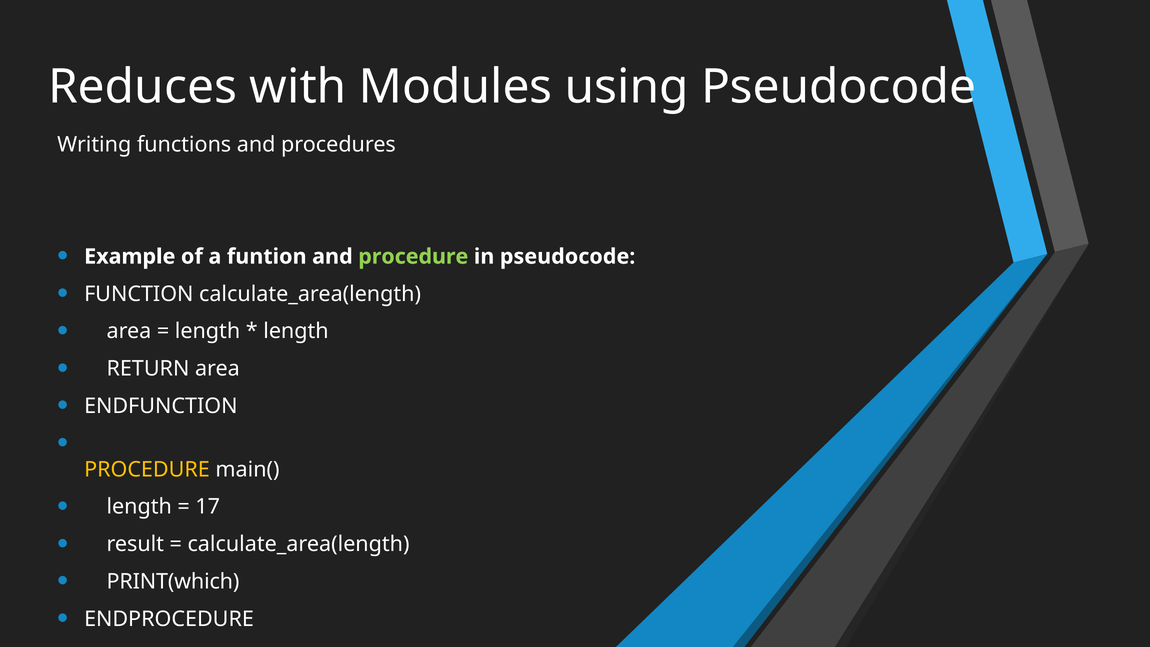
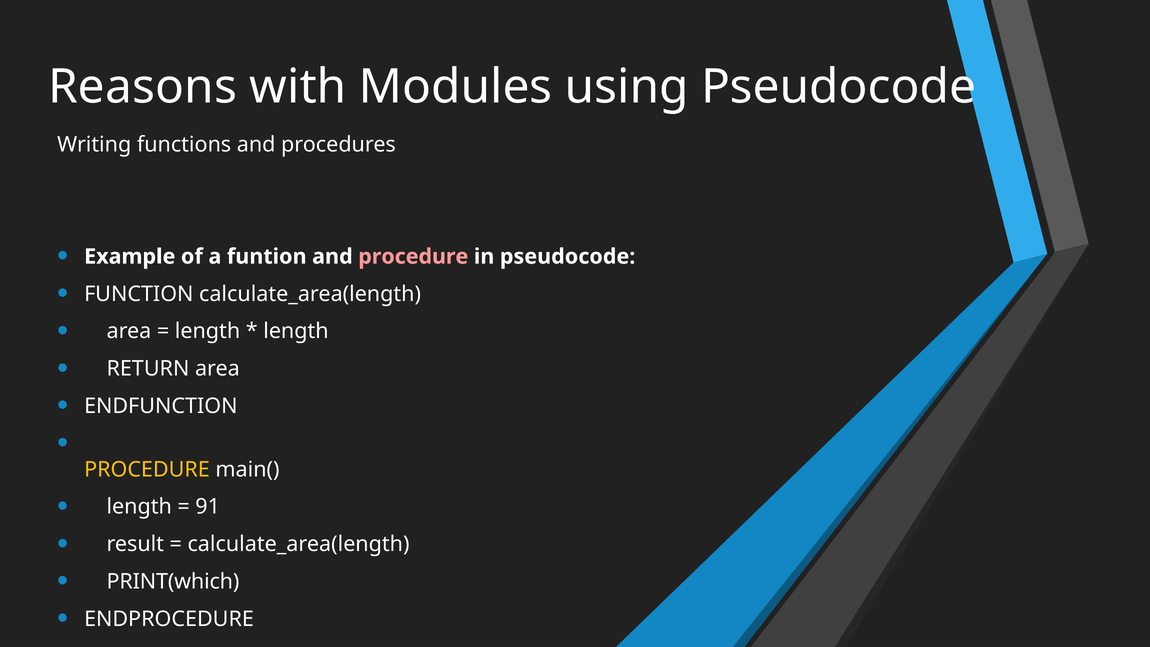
Reduces: Reduces -> Reasons (143, 87)
procedure colour: light green -> pink (413, 257)
17: 17 -> 91 (208, 507)
